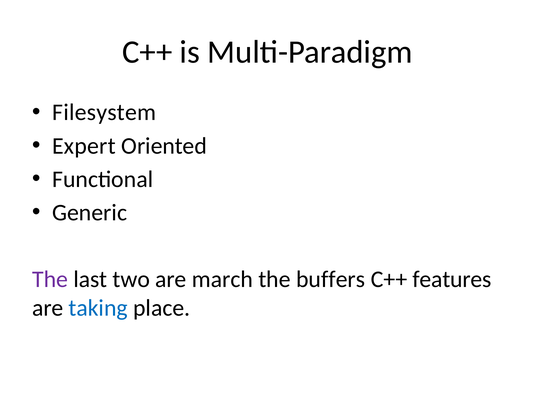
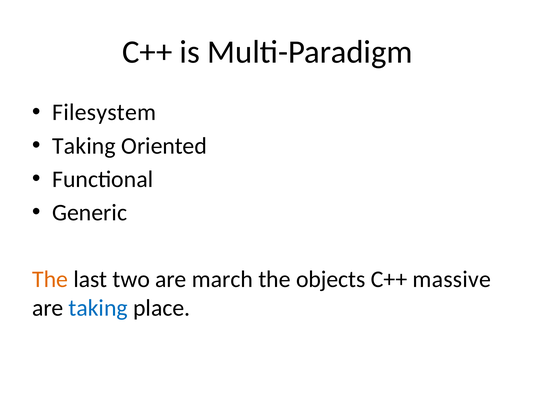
Expert: Expert -> Taking (84, 146)
The colour: purple -> orange (50, 279)
buffers: buffers -> objects (331, 279)
features: features -> massive (452, 279)
